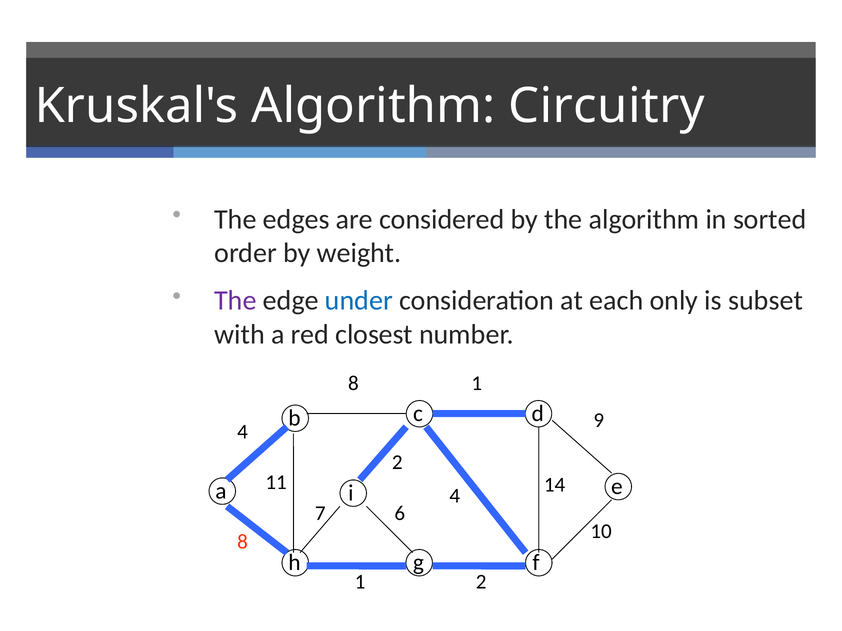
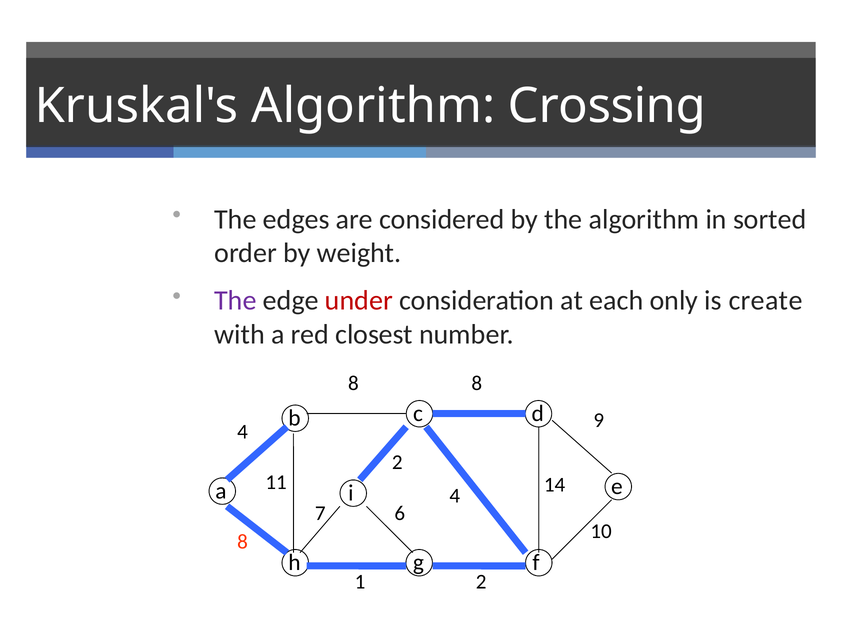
Circuitry: Circuitry -> Crossing (607, 106)
under colour: blue -> red (359, 301)
subset: subset -> create (766, 301)
8 1: 1 -> 8 (477, 383)
